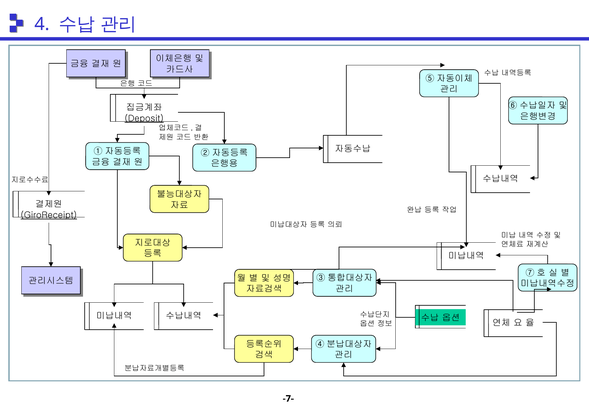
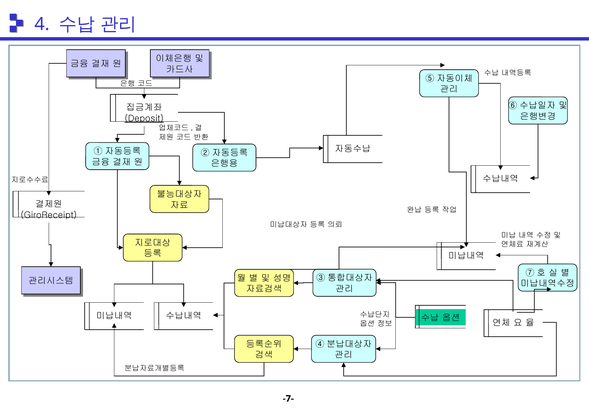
GiroReceipt underline: present -> none (49, 215)
